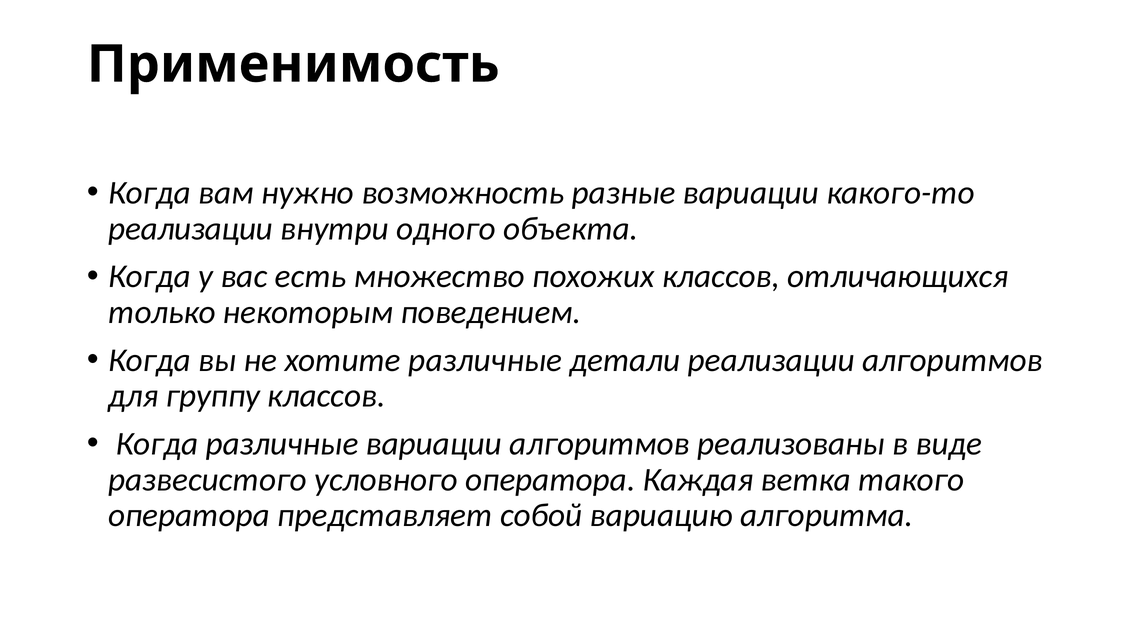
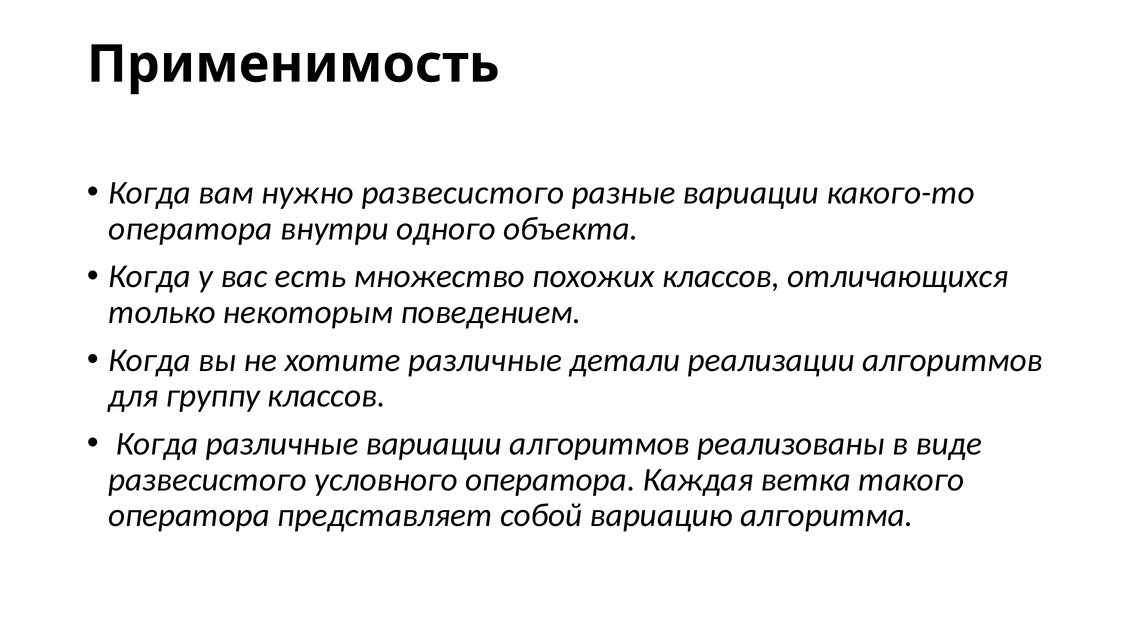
нужно возможность: возможность -> развесистого (463, 193)
реализации: реализации -> оператора (190, 229)
